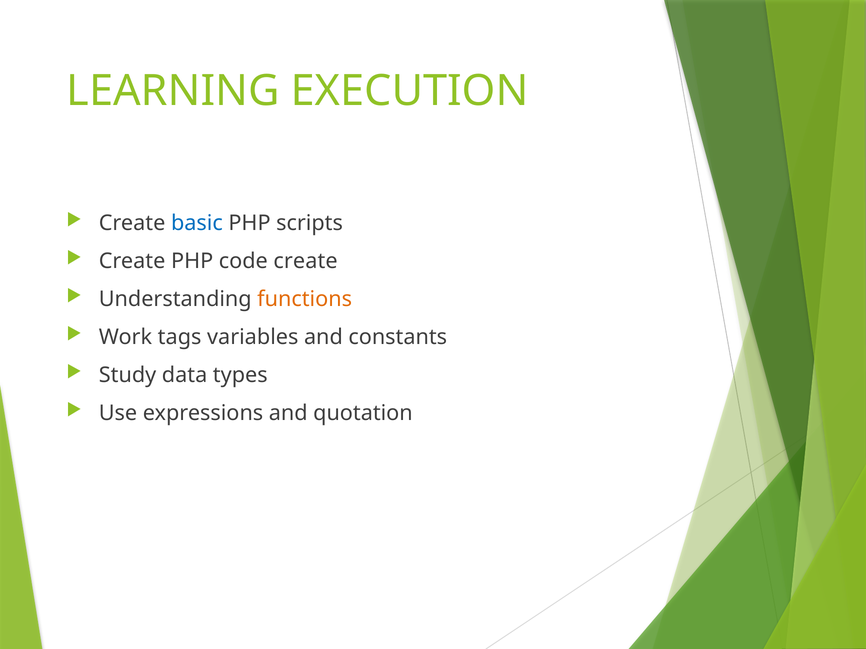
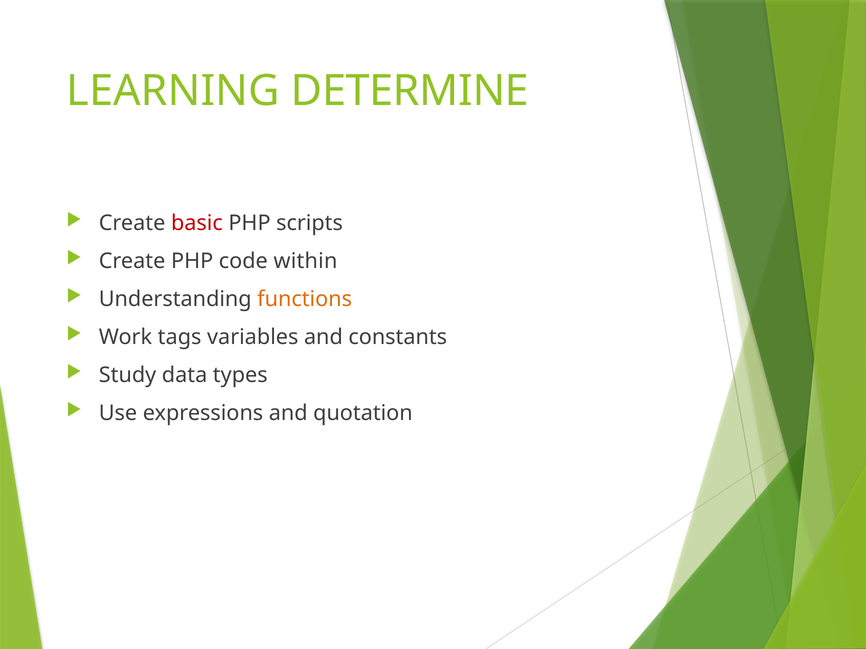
EXECUTION: EXECUTION -> DETERMINE (410, 91)
basic colour: blue -> red (197, 223)
code create: create -> within (305, 261)
